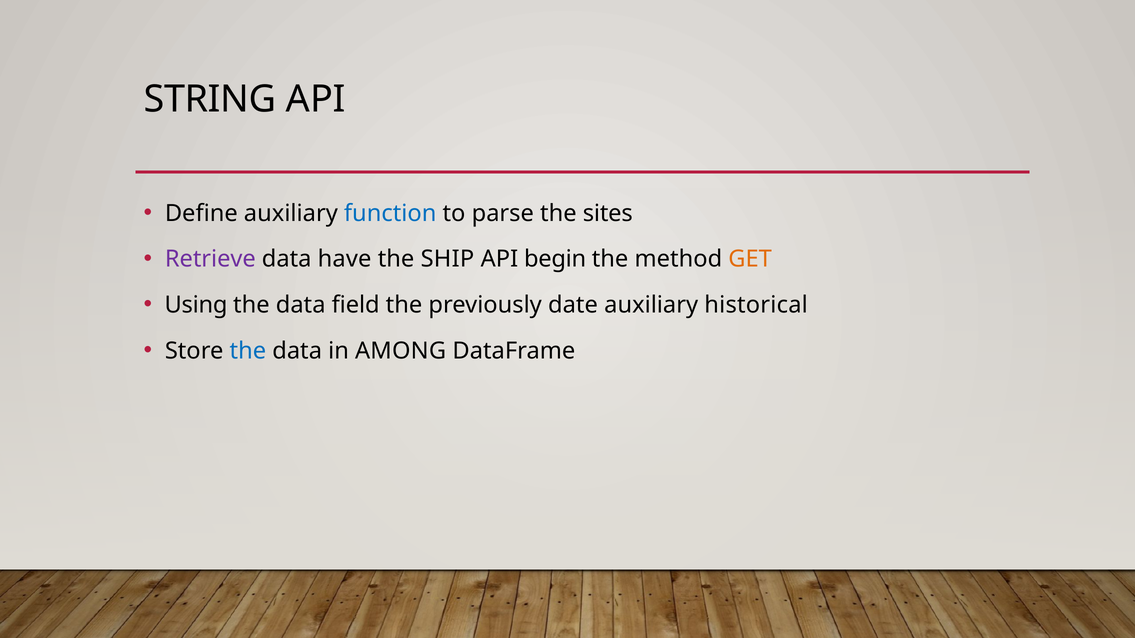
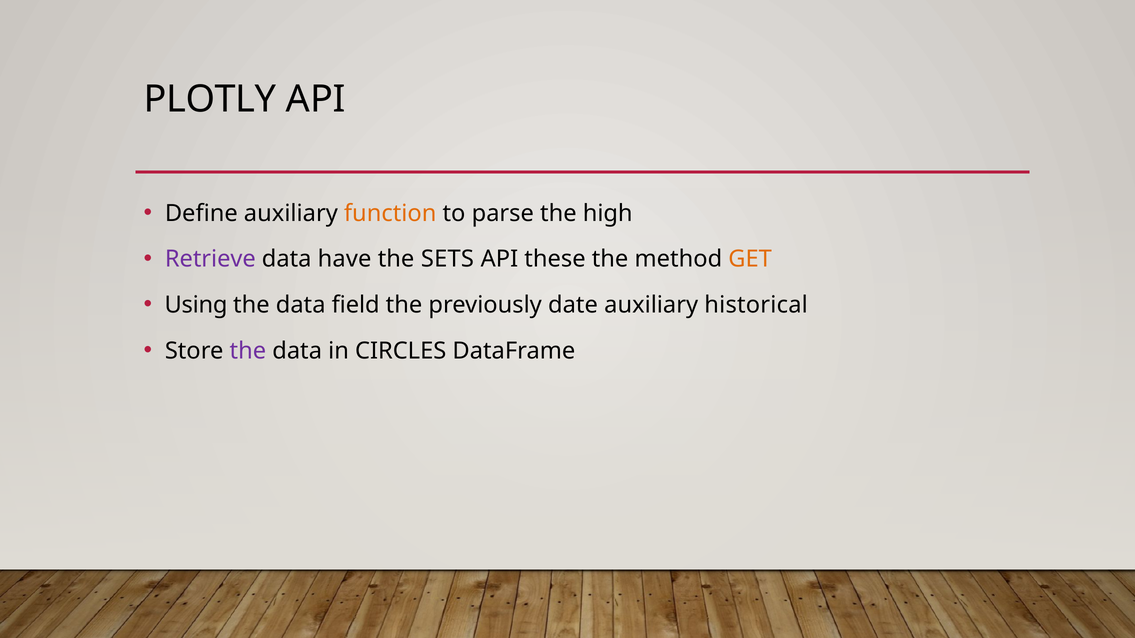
STRING: STRING -> PLOTLY (210, 99)
function colour: blue -> orange (390, 213)
sites: sites -> high (608, 213)
SHIP: SHIP -> SETS (447, 259)
begin: begin -> these (555, 259)
the colour: blue -> purple (248, 351)
AMONG: AMONG -> CIRCLES (401, 351)
